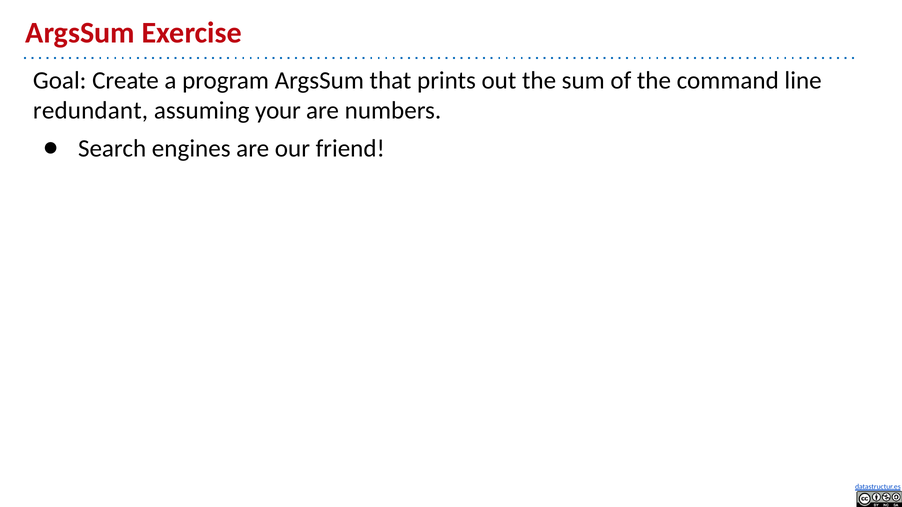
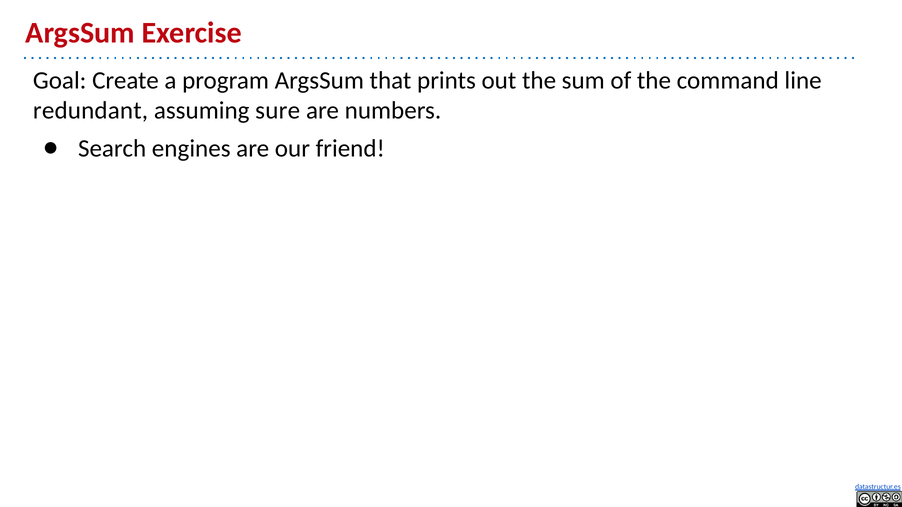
your: your -> sure (278, 111)
